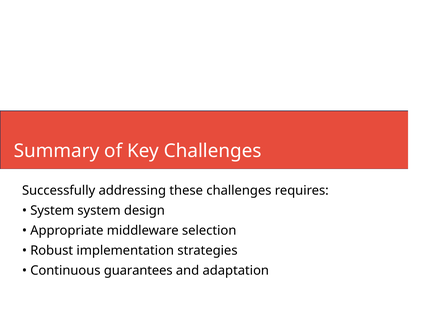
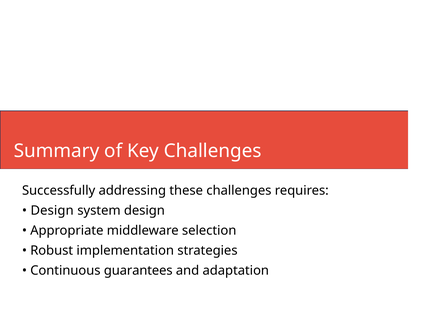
System: System -> Design (52, 211)
